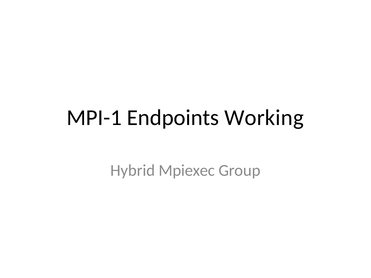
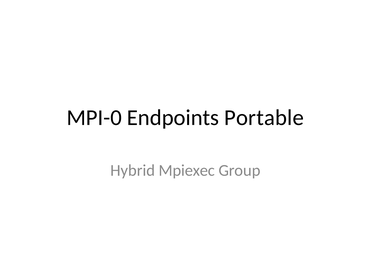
MPI-1: MPI-1 -> MPI-0 (94, 118)
Working: Working -> Portable (264, 118)
